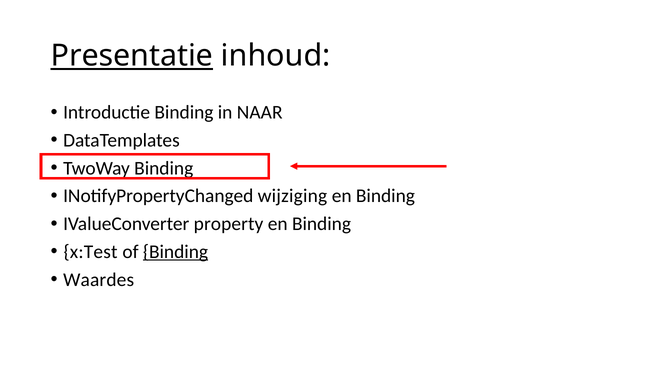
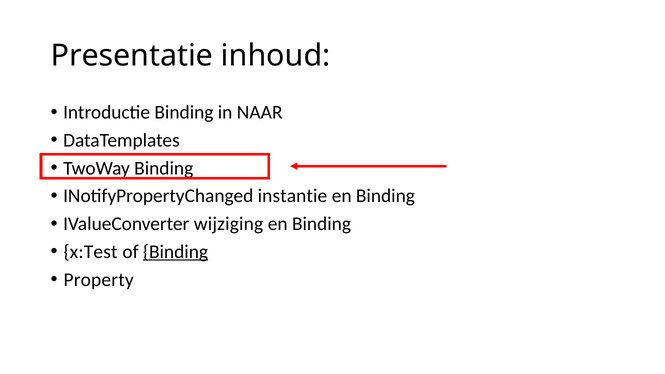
Presentatie underline: present -> none (132, 56)
wijziging: wijziging -> instantie (292, 196)
property: property -> wijziging (229, 224)
Waardes: Waardes -> Property (99, 280)
